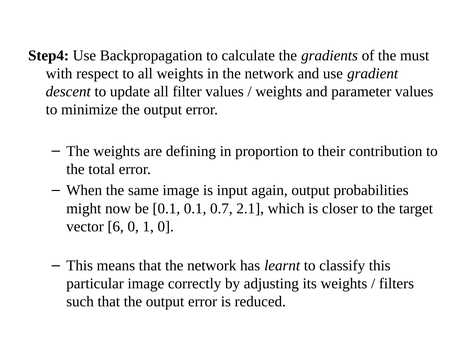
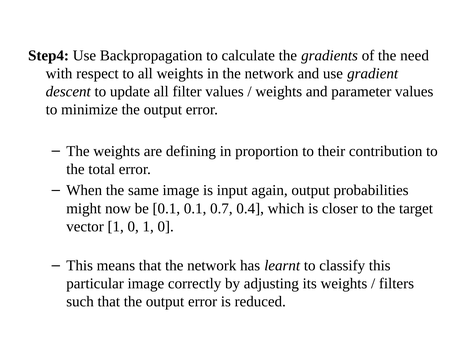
must: must -> need (415, 55)
2.1: 2.1 -> 0.4 (250, 208)
vector 6: 6 -> 1 (116, 226)
